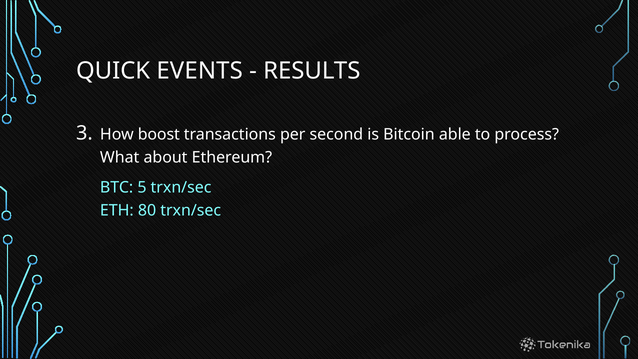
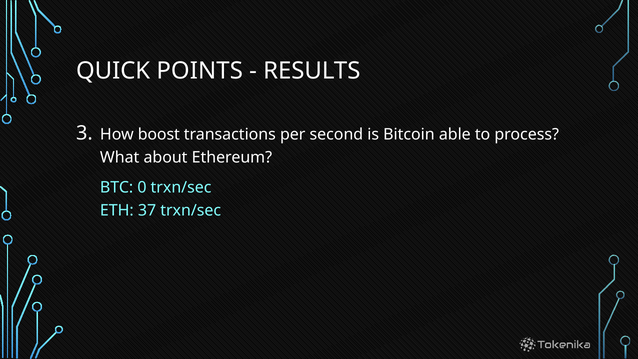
EVENTS: EVENTS -> POINTS (200, 71)
5: 5 -> 0 (142, 187)
80: 80 -> 37 (147, 210)
